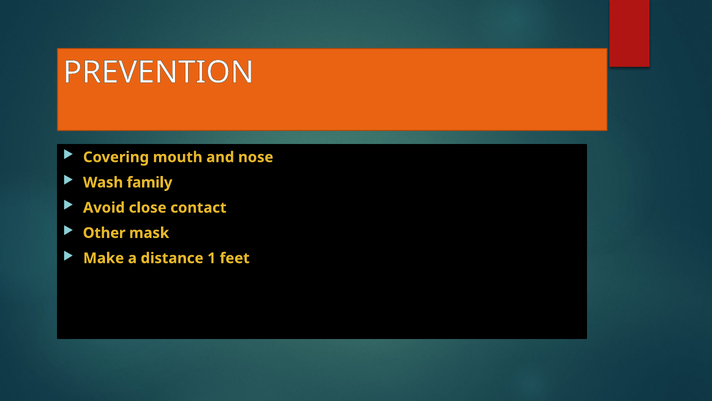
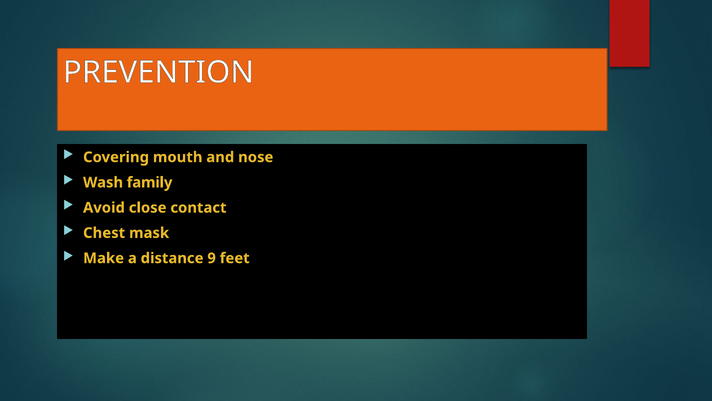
Other: Other -> Chest (104, 233)
1: 1 -> 9 (212, 258)
